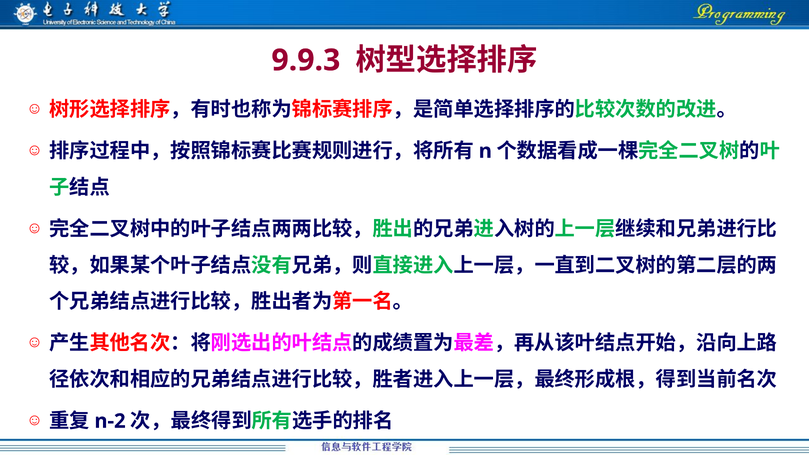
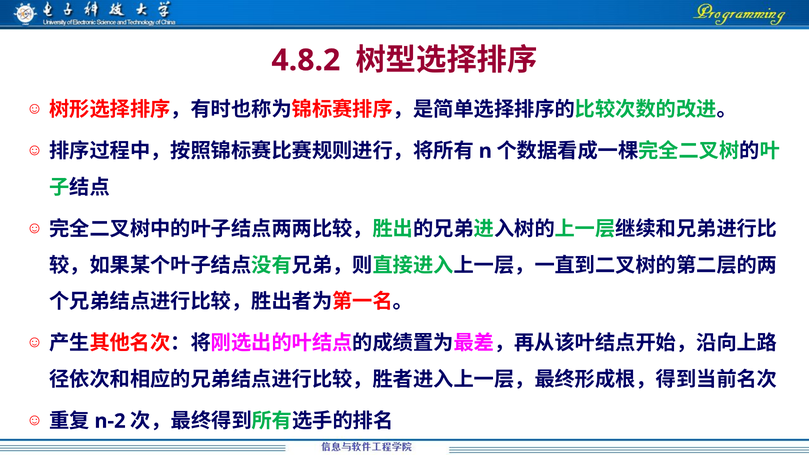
9.9.3: 9.9.3 -> 4.8.2 (306, 60)
